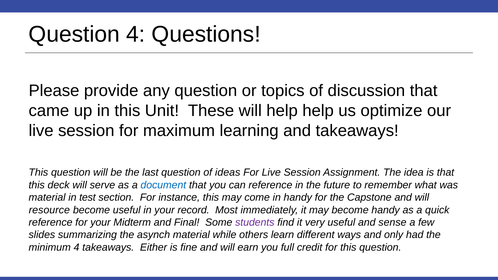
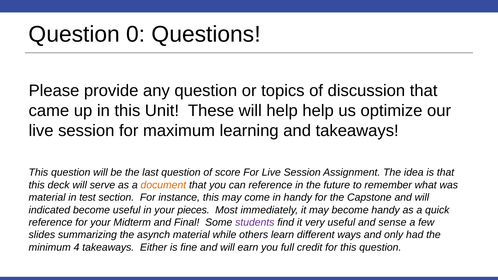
Question 4: 4 -> 0 (136, 34)
ideas: ideas -> score (228, 173)
document colour: blue -> orange (163, 185)
resource: resource -> indicated (49, 210)
record: record -> pieces (194, 210)
